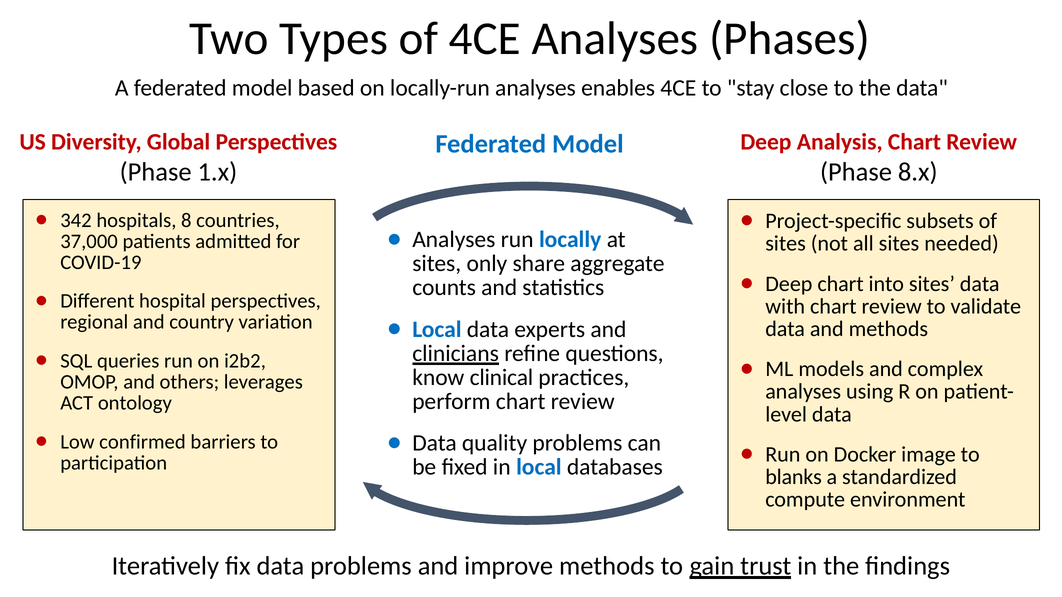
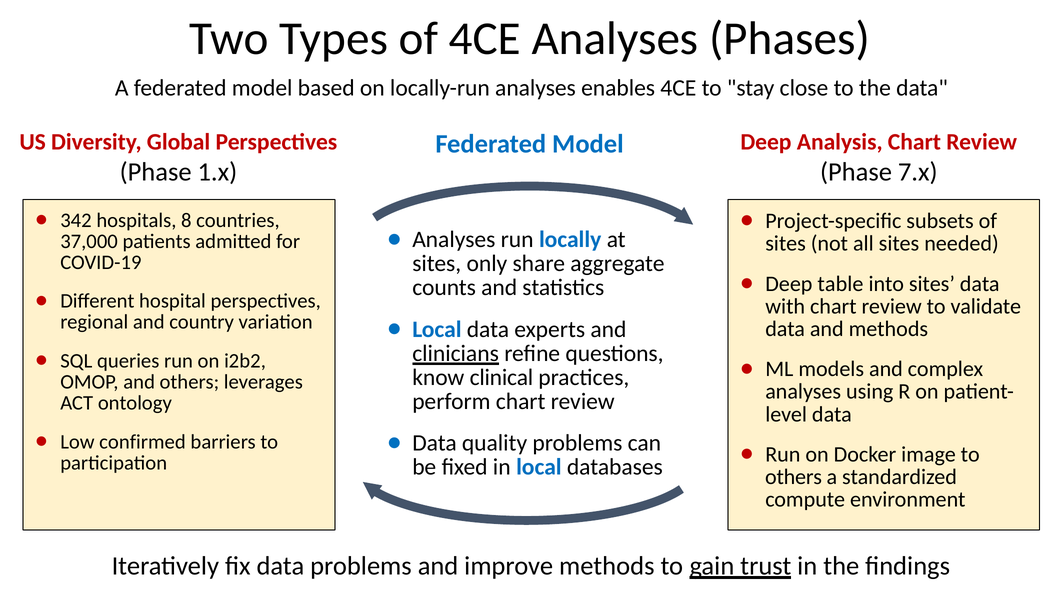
8.x: 8.x -> 7.x (918, 172)
Deep chart: chart -> table (840, 284)
blanks: blanks -> others (794, 477)
